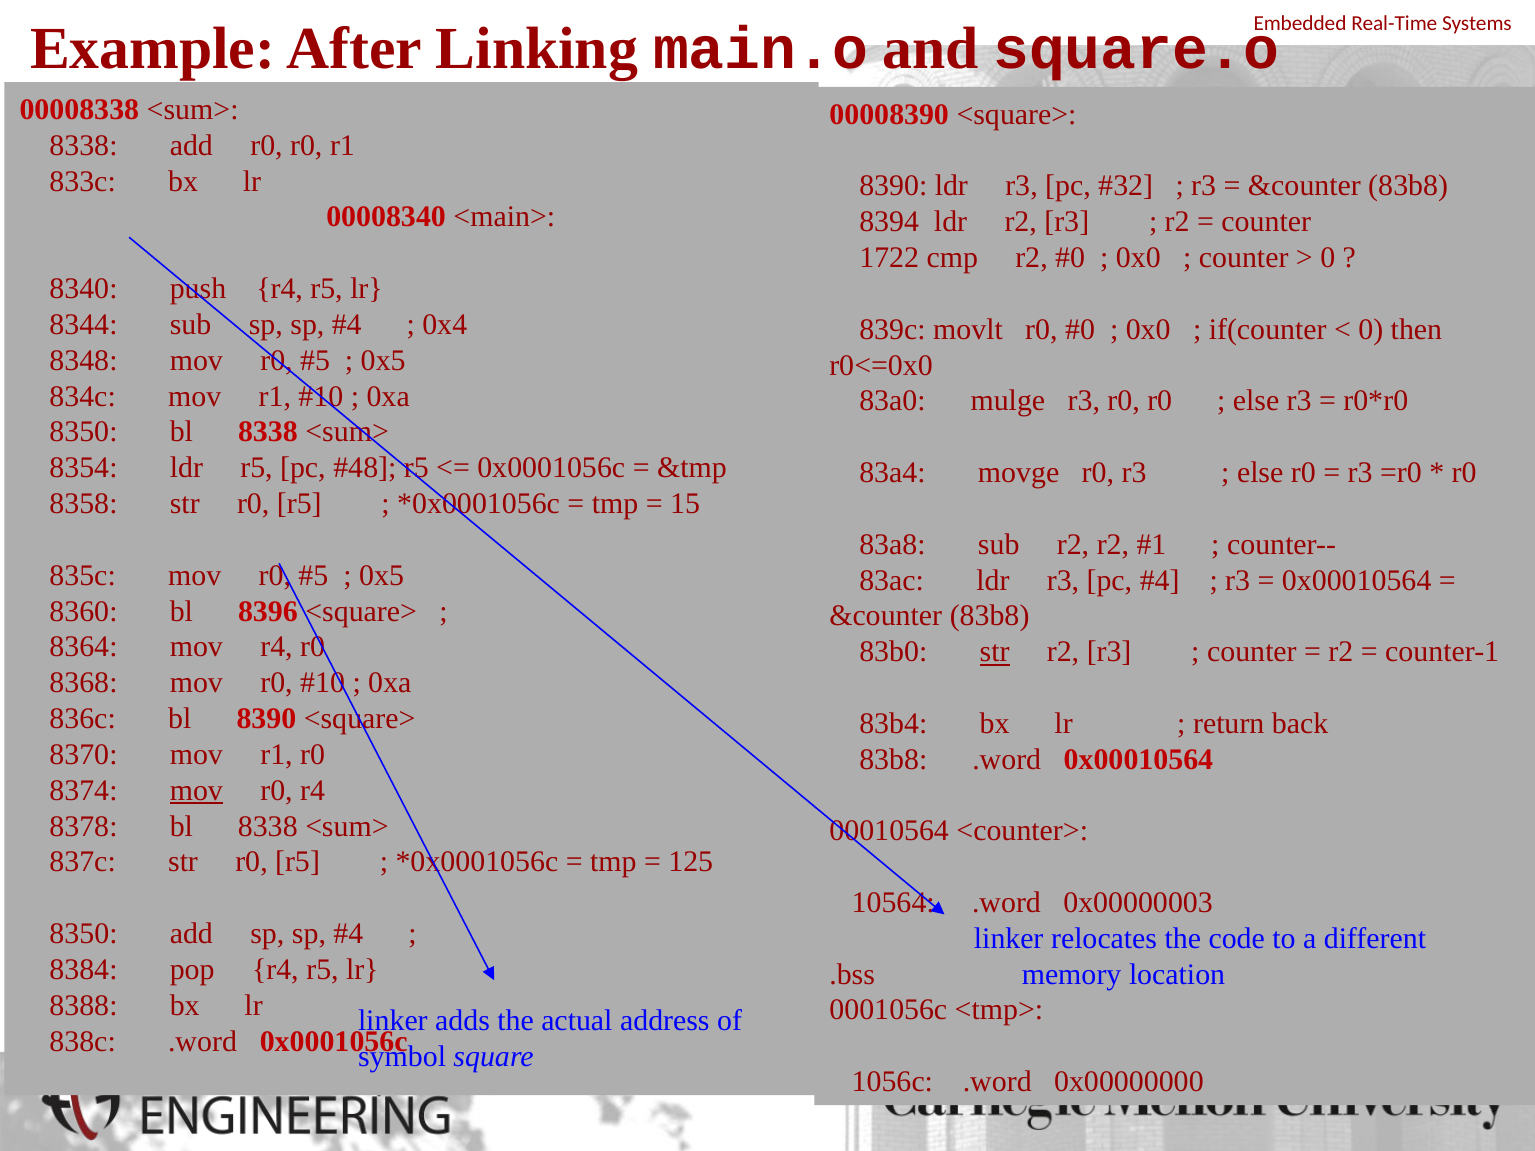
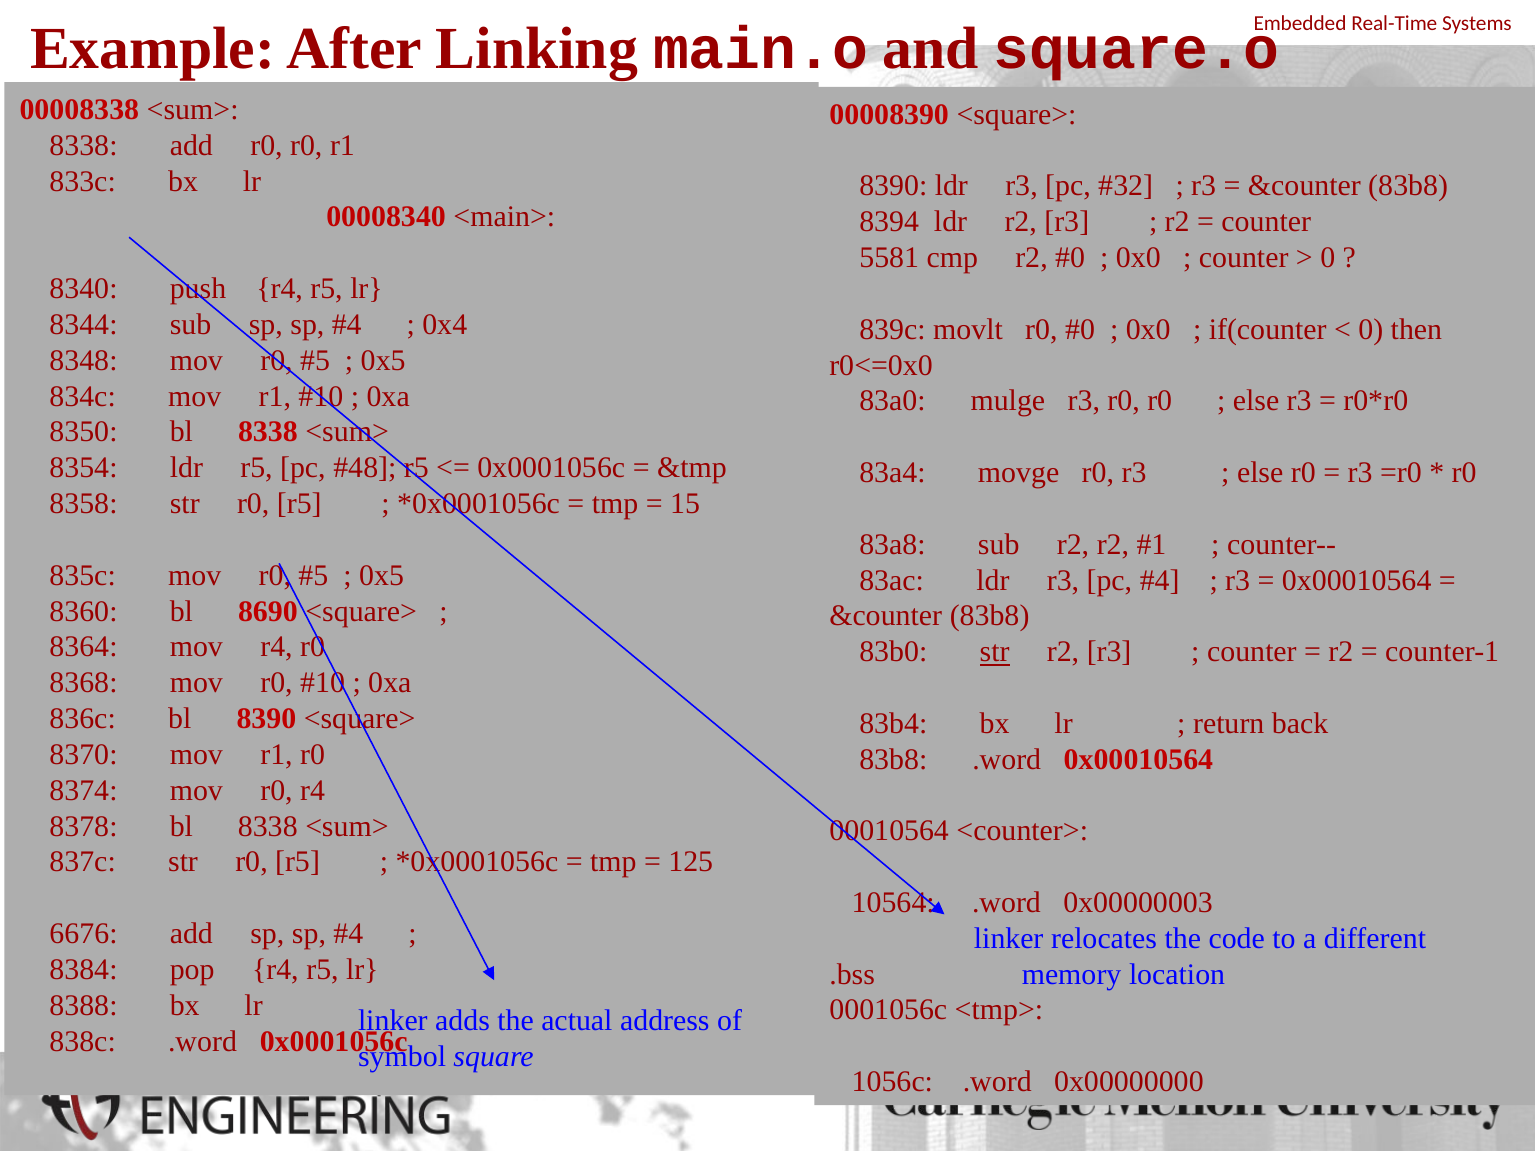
1722: 1722 -> 5581 (889, 258)
8396: 8396 -> 8690 (268, 611)
mov underline: present -> none (196, 791)
8350: 8350 -> 6676 (84, 934)
